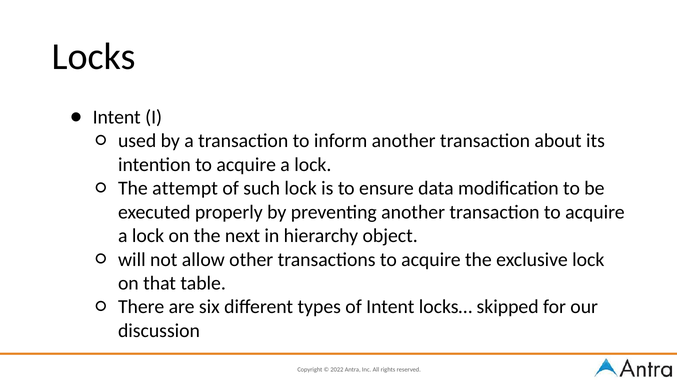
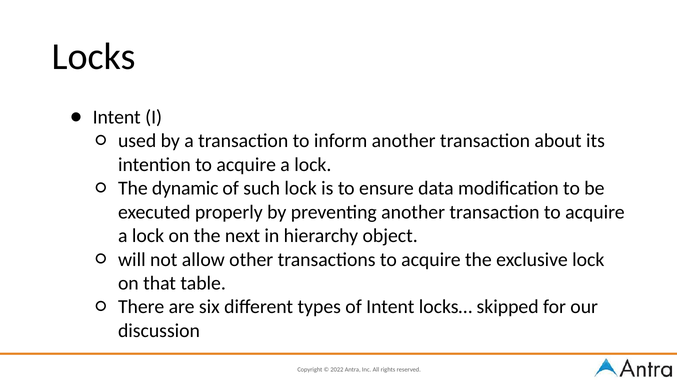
attempt: attempt -> dynamic (185, 188)
